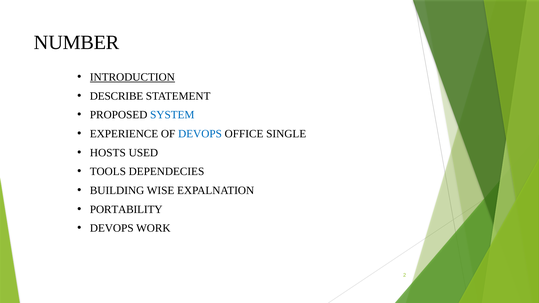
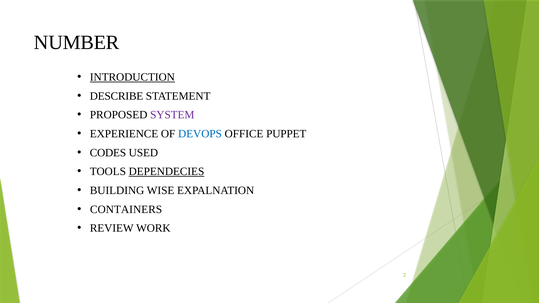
SYSTEM colour: blue -> purple (172, 115)
SINGLE: SINGLE -> PUPPET (286, 134)
HOSTS: HOSTS -> CODES (108, 153)
DEPENDECIES underline: none -> present (166, 172)
PORTABILITY: PORTABILITY -> CONTAINERS (126, 209)
DEVOPS: DEVOPS -> REVIEW (112, 228)
